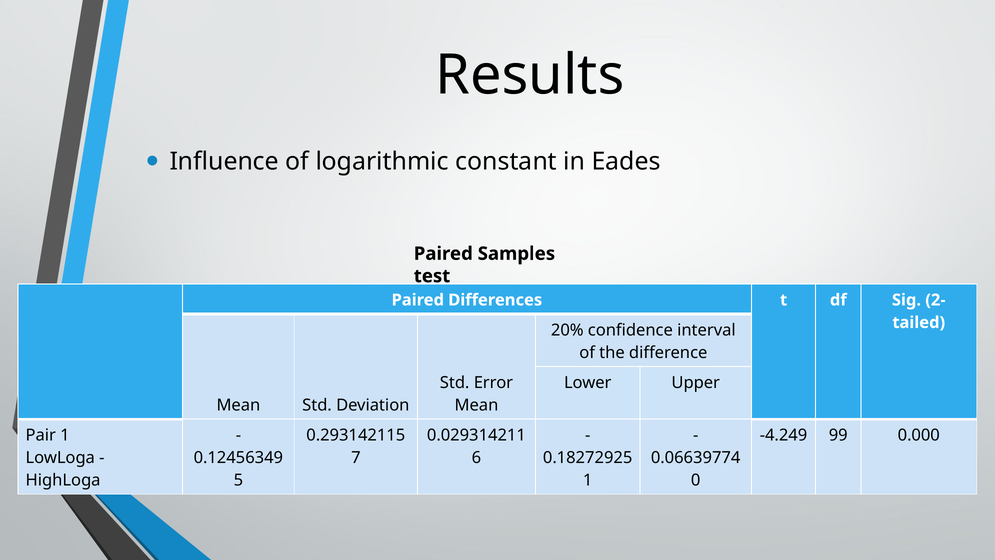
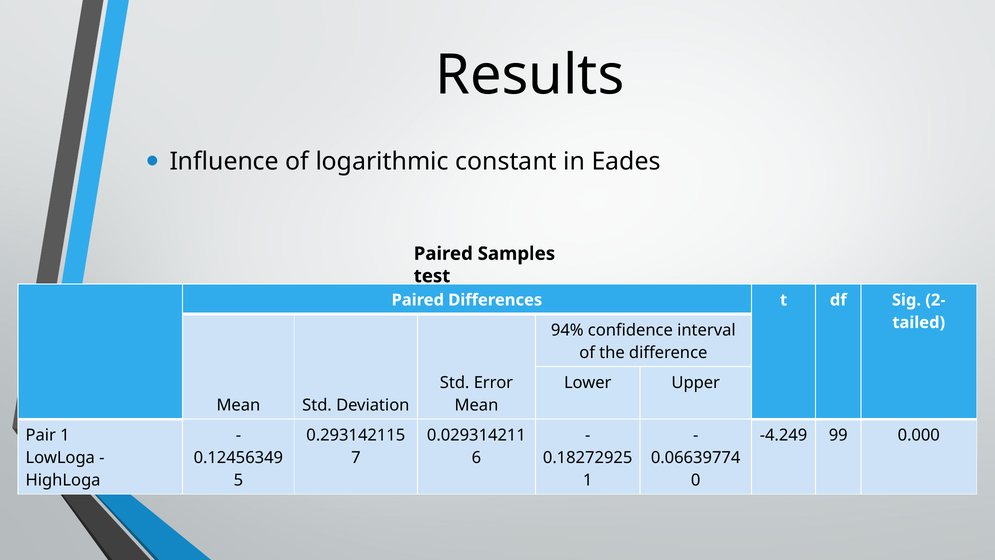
20%: 20% -> 94% (567, 330)
